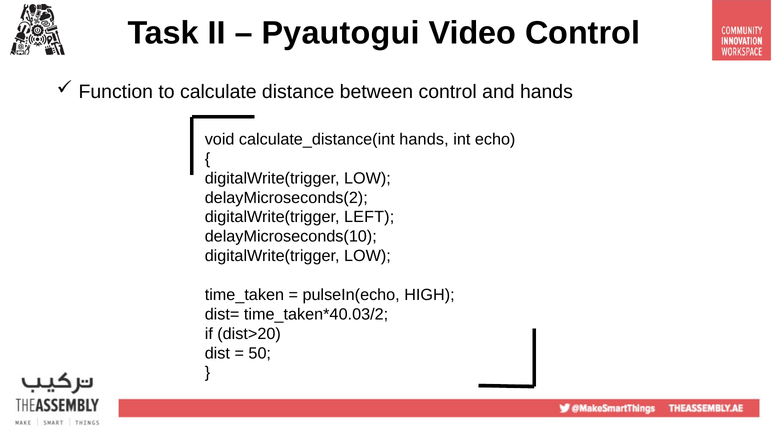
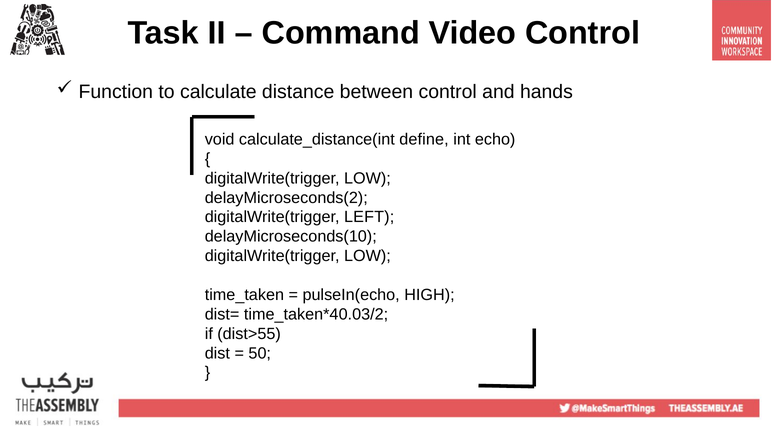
Pyautogui: Pyautogui -> Command (341, 33)
calculate_distance(int hands: hands -> define (424, 139)
dist>20: dist>20 -> dist>55 (249, 334)
